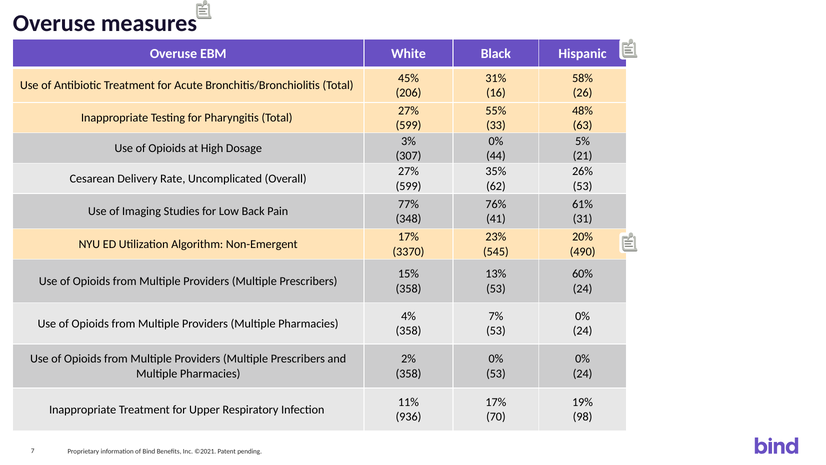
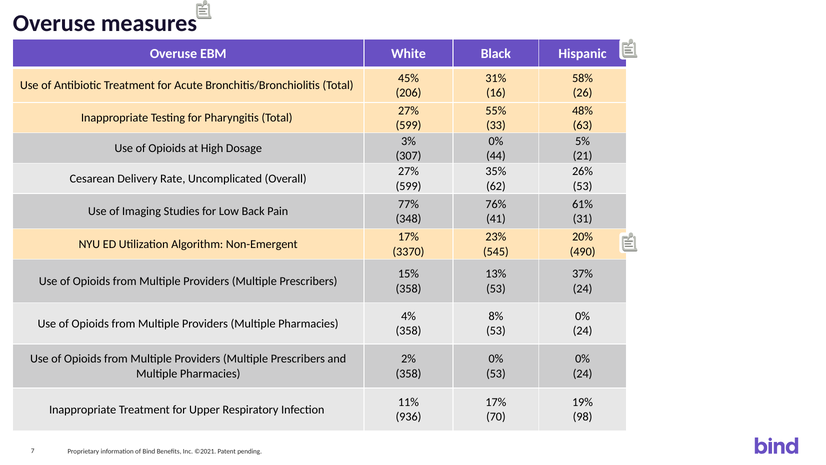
60%: 60% -> 37% (583, 274)
7%: 7% -> 8% (496, 316)
